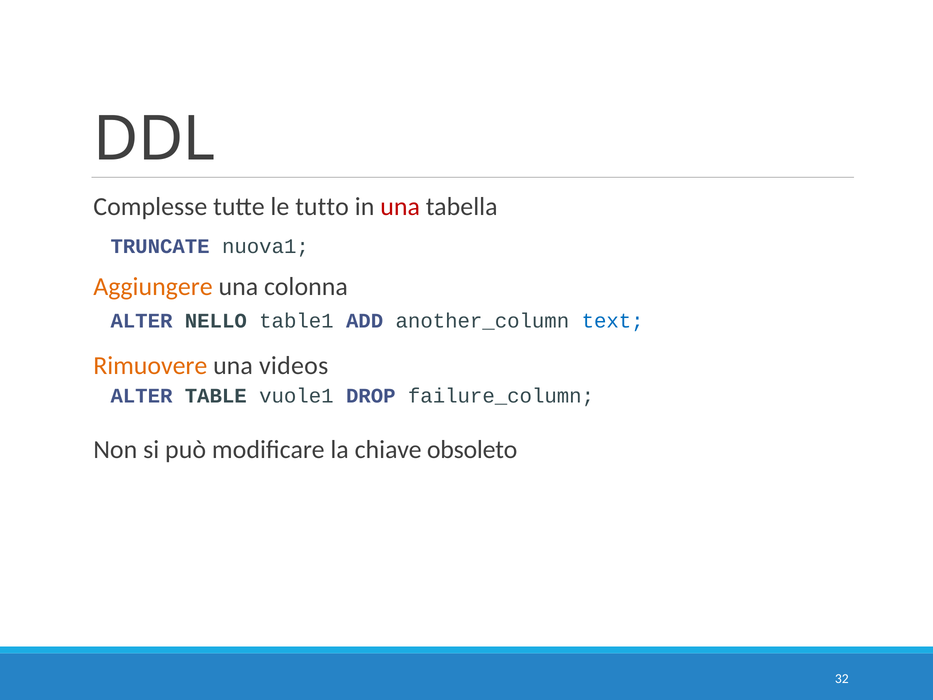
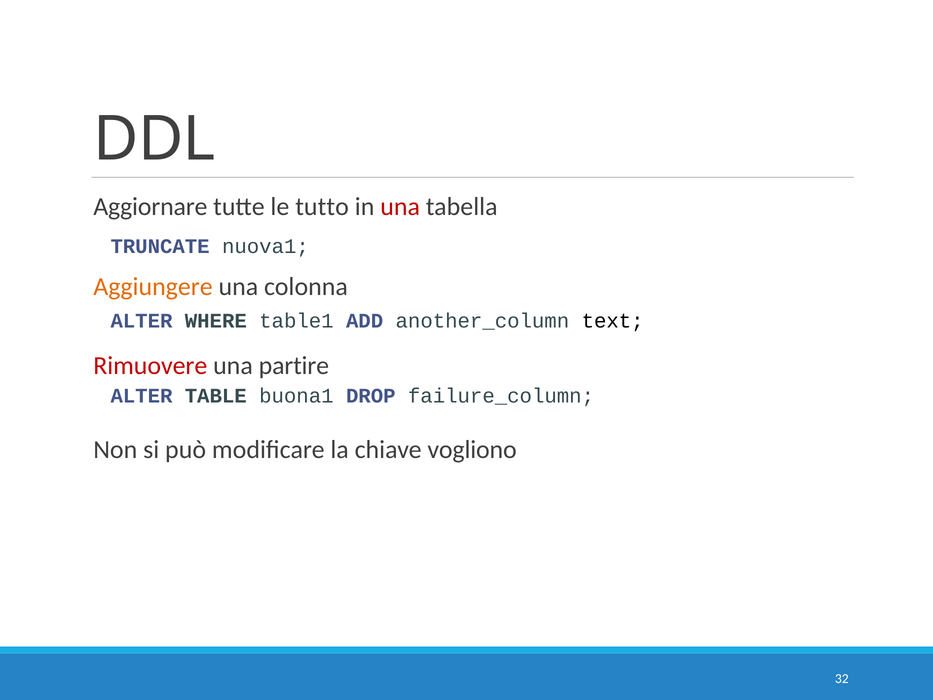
Complesse: Complesse -> Aggiornare (150, 207)
NELLO: NELLO -> WHERE (216, 321)
text colour: blue -> black (613, 321)
Rimuovere colour: orange -> red (150, 365)
videos: videos -> partire (294, 365)
vuole1: vuole1 -> buona1 (296, 396)
obsoleto: obsoleto -> vogliono (472, 449)
